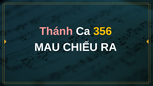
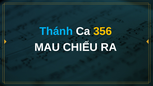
Thánh colour: pink -> light blue (56, 31)
